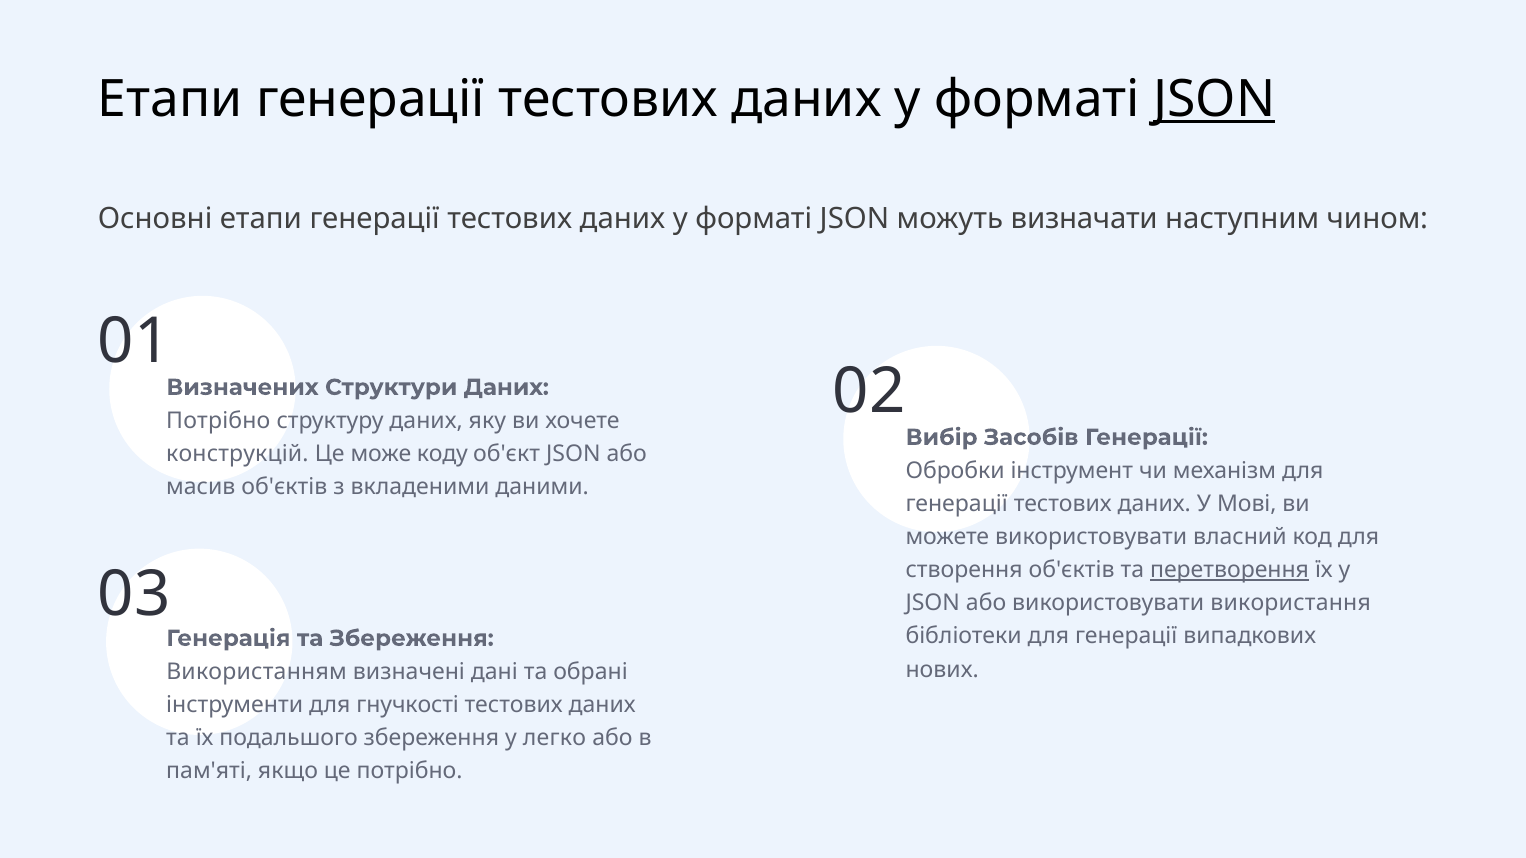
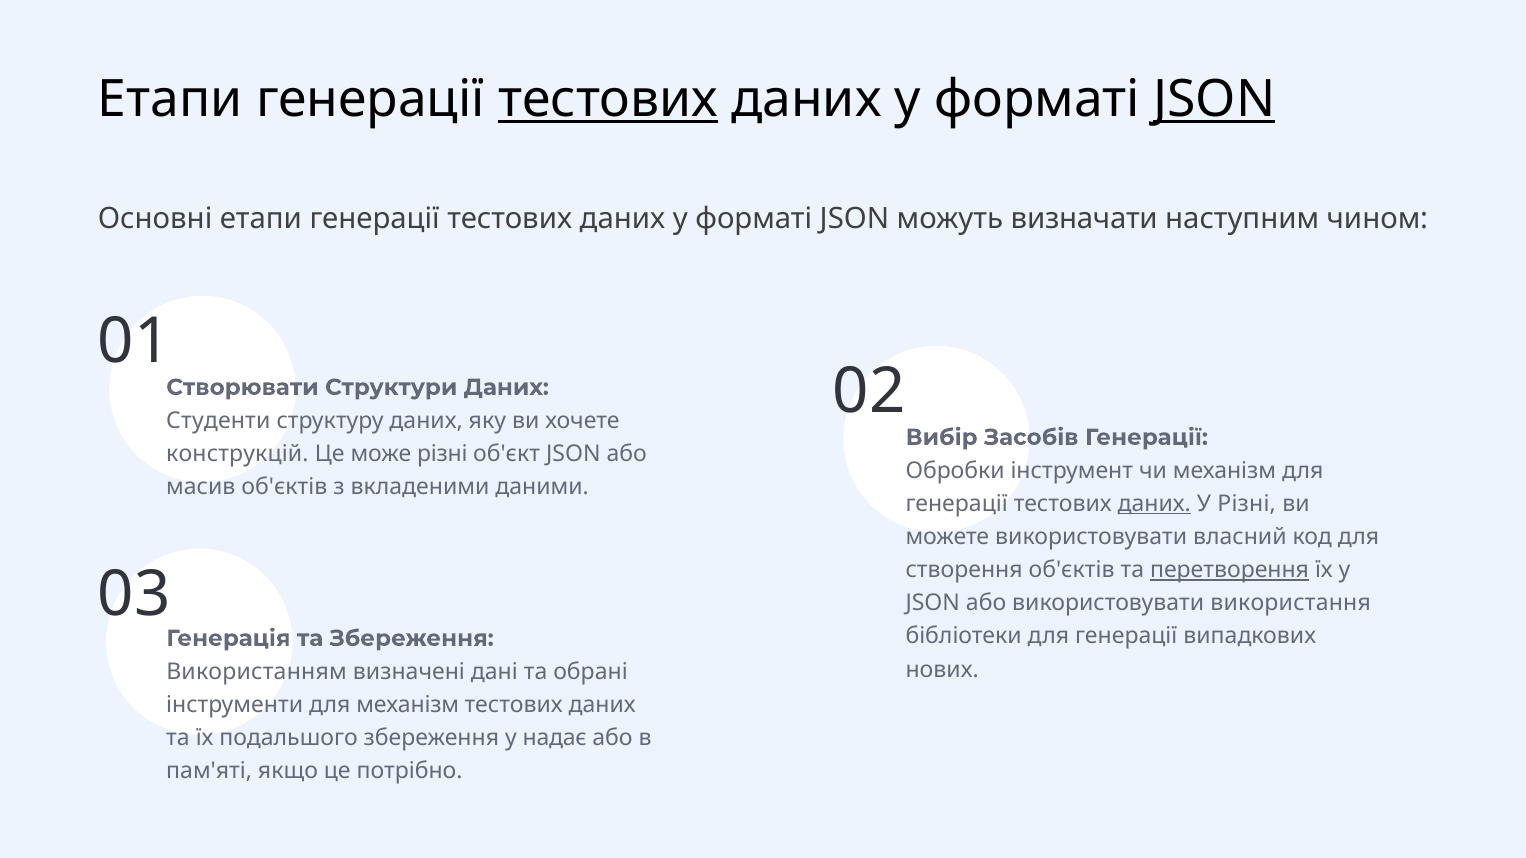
тестових underline: none -> present (608, 100)
Визначених: Визначених -> Створювати (242, 387)
Потрібно: Потрібно -> Студенти (218, 421)
може коду: коду -> різні (442, 454)
даних underline: none -> present (1154, 504)
У Мові: Мові -> Різні (1247, 504)
для гнучкості: гнучкості -> механізм (408, 705)
легко: легко -> надає (555, 738)
